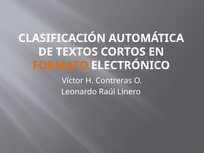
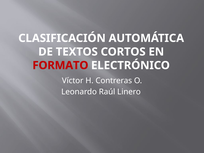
FORMATO colour: orange -> red (60, 65)
